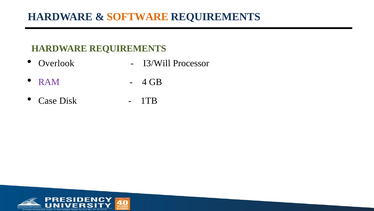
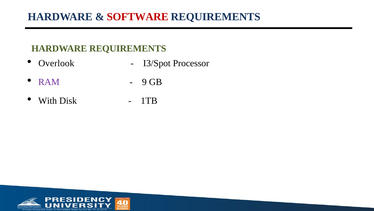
SOFTWARE colour: orange -> red (138, 17)
I3/Will: I3/Will -> I3/Spot (157, 63)
4: 4 -> 9 (144, 82)
Case: Case -> With (48, 100)
